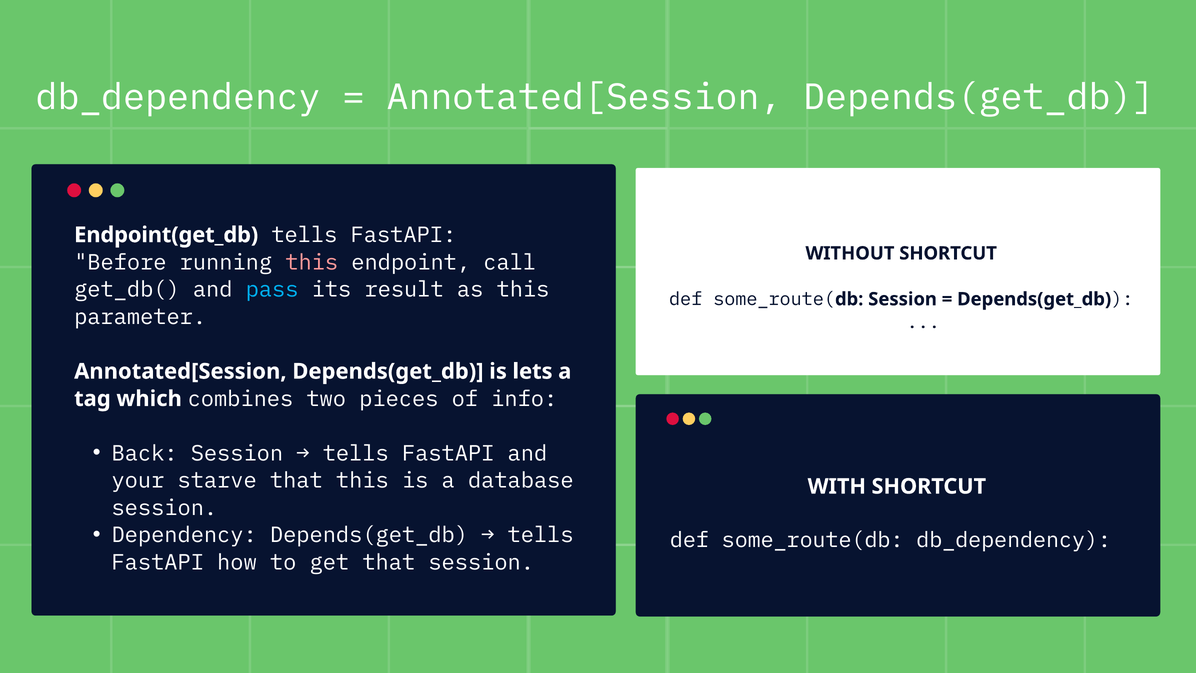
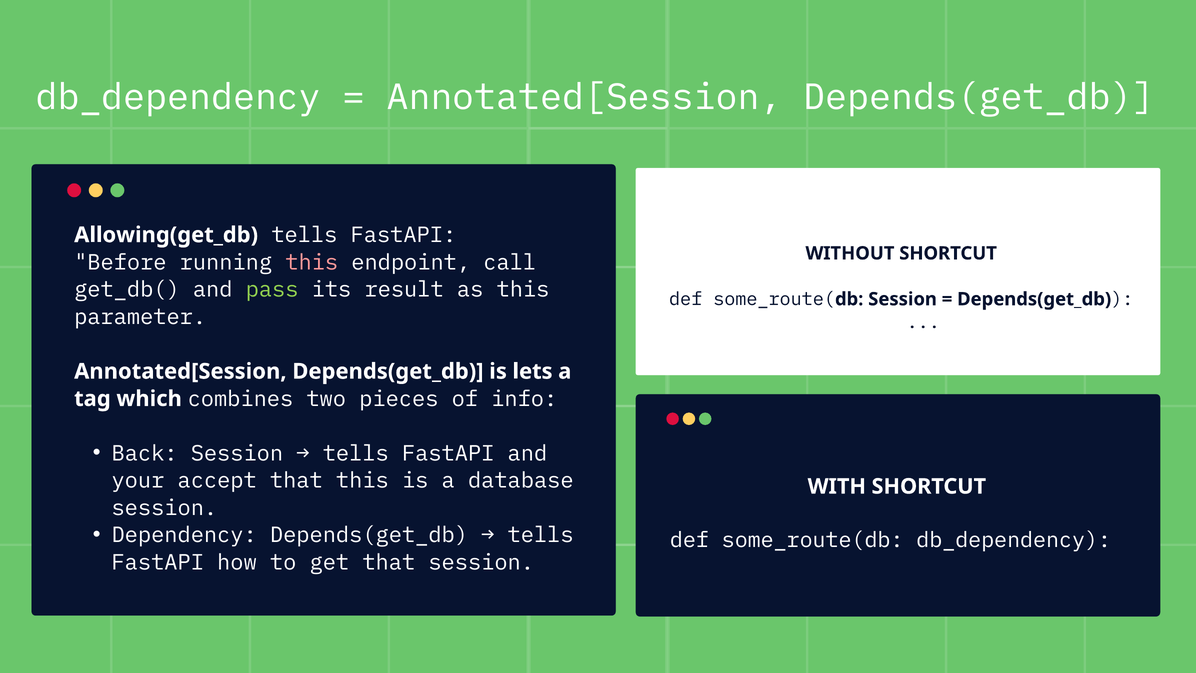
Endpoint(get_db: Endpoint(get_db -> Allowing(get_db (166, 235)
pass colour: light blue -> light green (272, 289)
starve: starve -> accept (217, 480)
